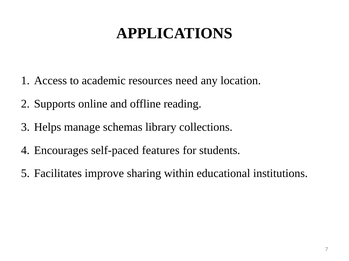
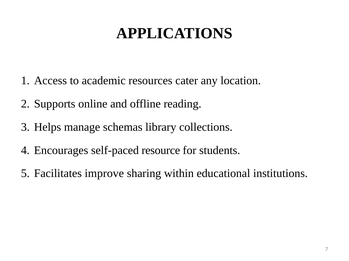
need: need -> cater (187, 81)
features: features -> resource (161, 151)
